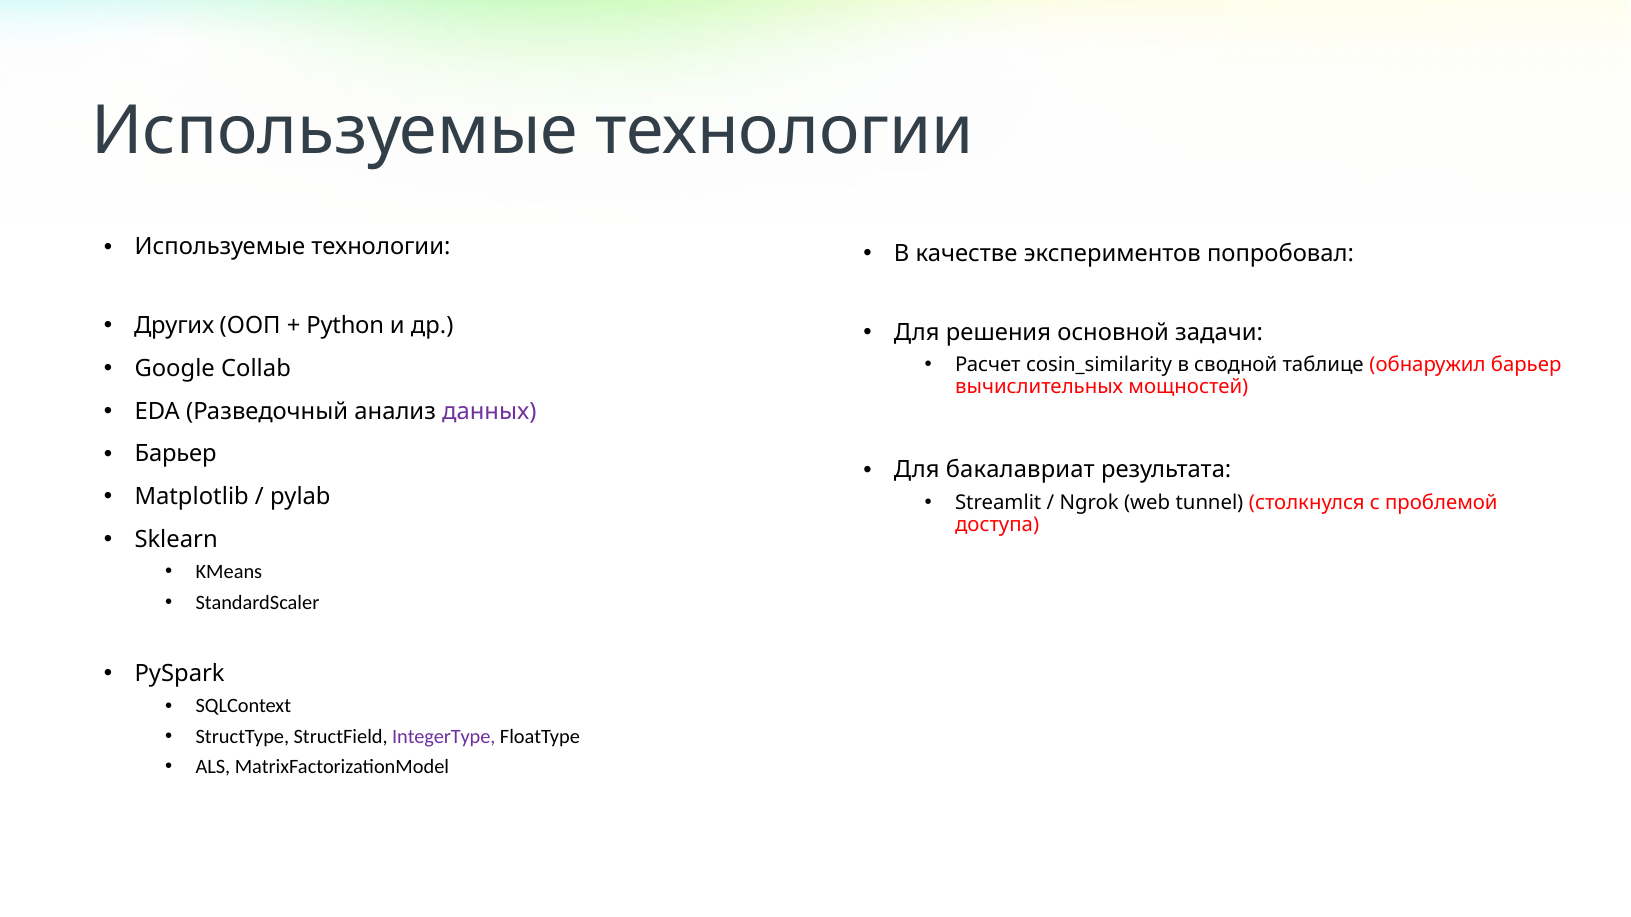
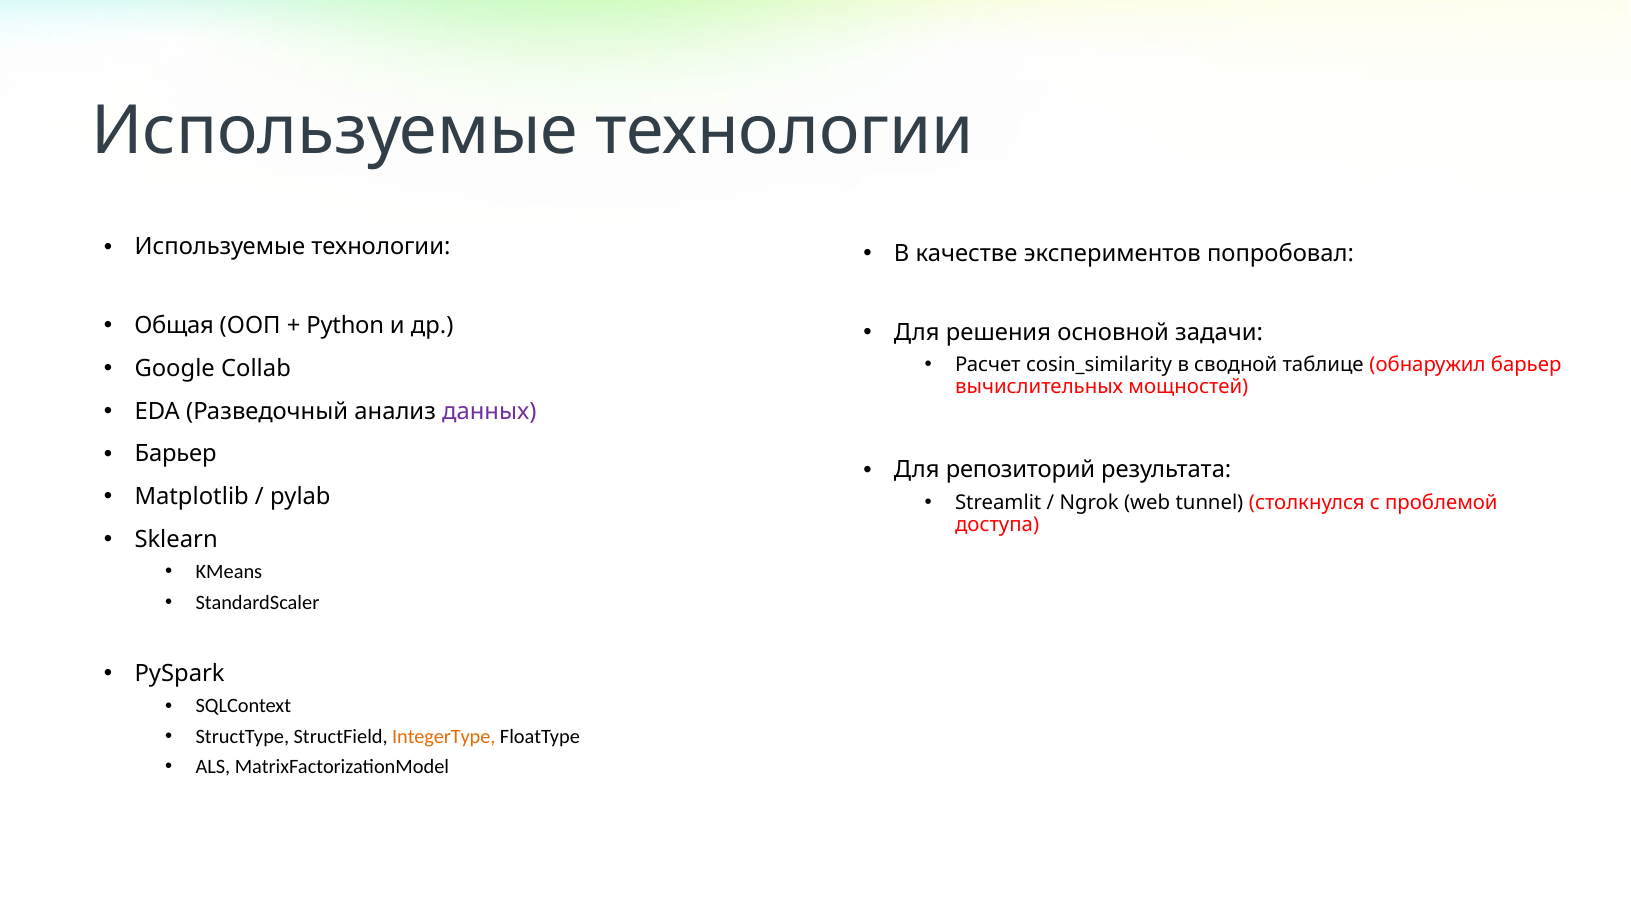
Других: Других -> Общая (174, 326)
бакалавриат: бакалавриат -> репозиторий (1020, 470)
IntegerType colour: purple -> orange (444, 737)
